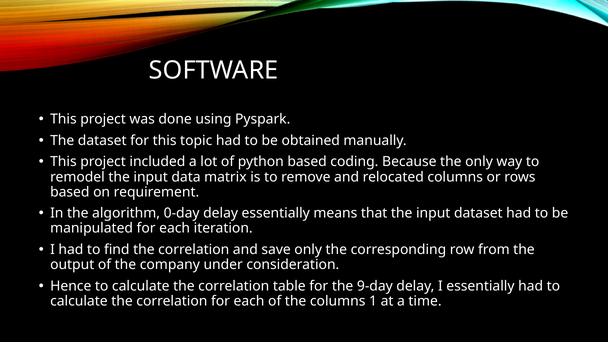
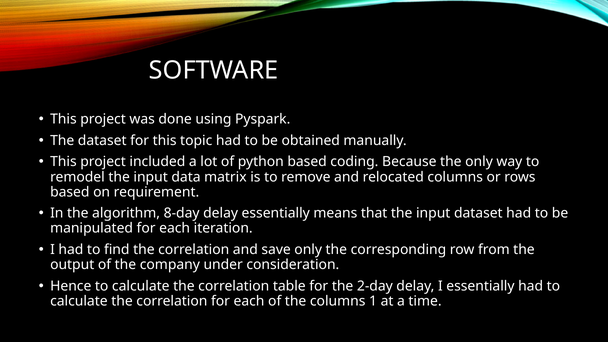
0-day: 0-day -> 8-day (182, 213)
9-day: 9-day -> 2-day (375, 286)
